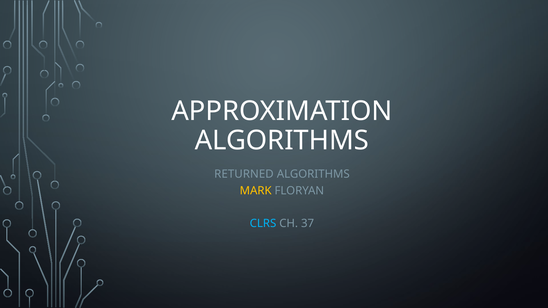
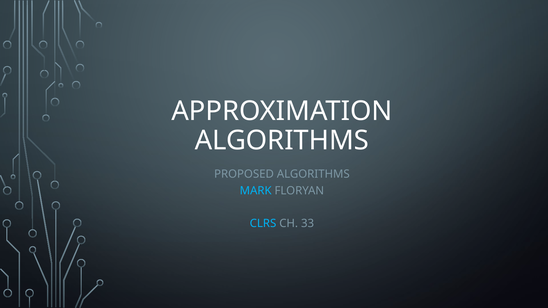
RETURNED: RETURNED -> PROPOSED (244, 174)
MARK colour: yellow -> light blue (256, 191)
37: 37 -> 33 (308, 224)
